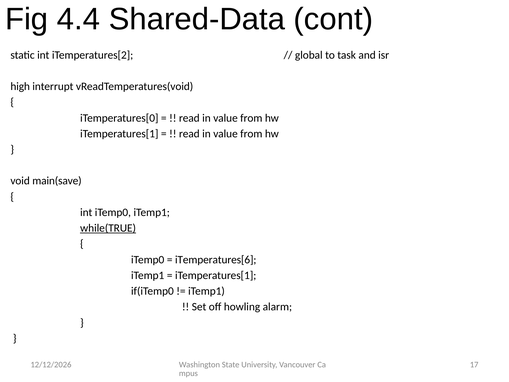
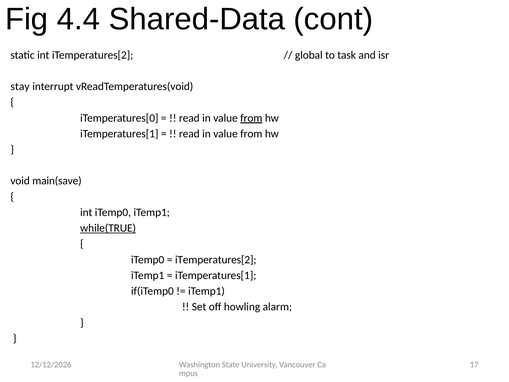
high: high -> stay (20, 86)
from underline: none -> present (251, 118)
iTemperatures[6: iTemperatures[6 -> iTemperatures[2 (216, 259)
